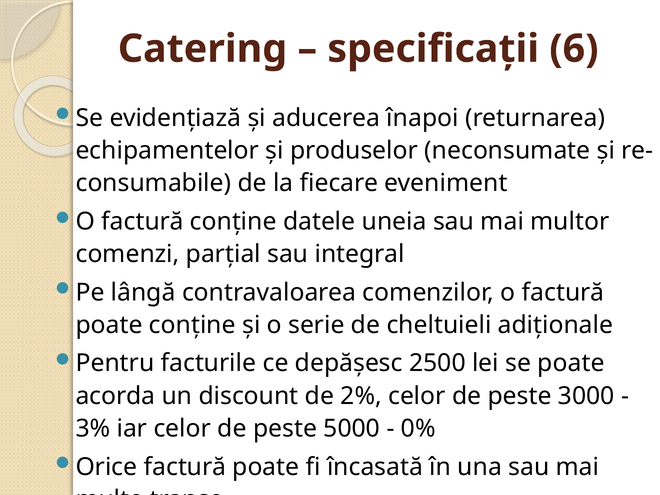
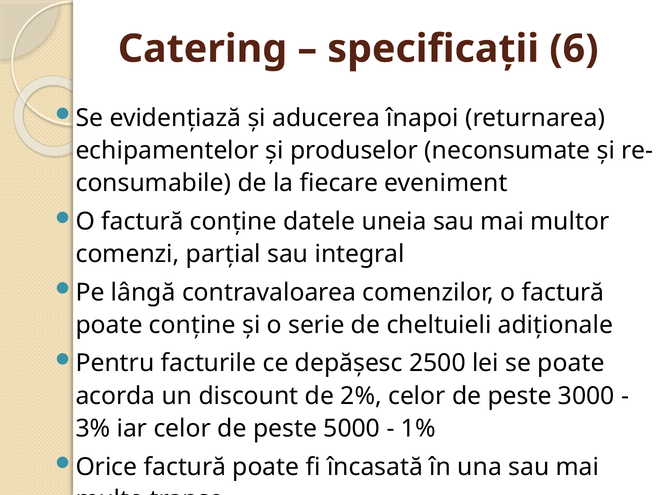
0%: 0% -> 1% (418, 429)
